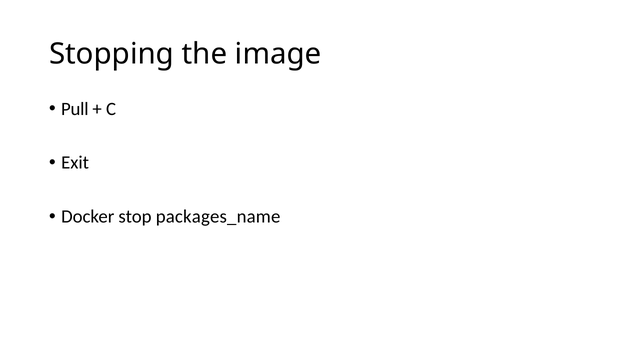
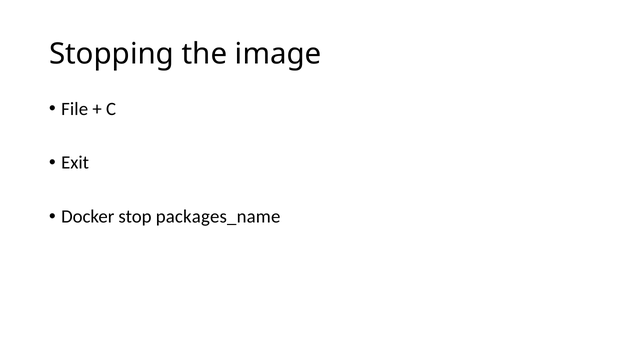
Pull: Pull -> File (75, 109)
